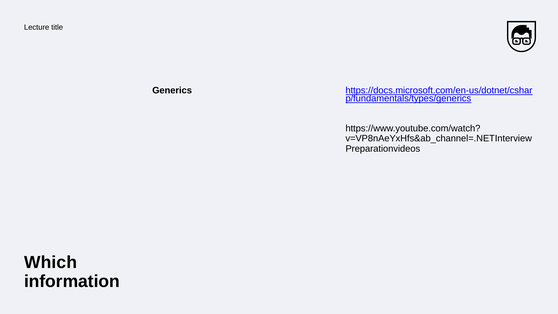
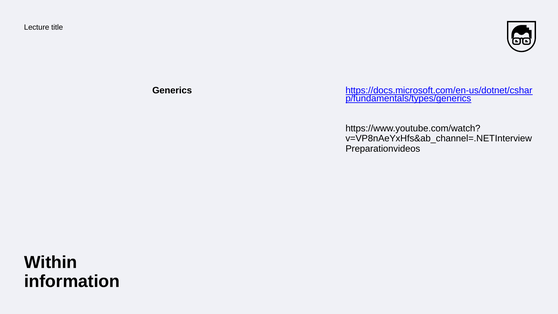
Which: Which -> Within (51, 262)
